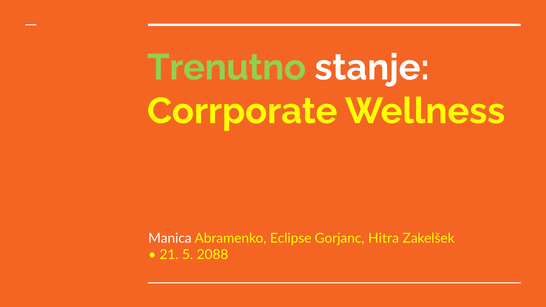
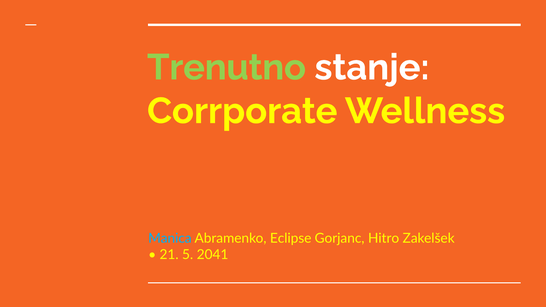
Manica colour: white -> light blue (170, 238)
Hitra: Hitra -> Hitro (384, 238)
2088: 2088 -> 2041 (213, 255)
